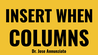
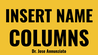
WHEN: WHEN -> NAME (74, 17)
